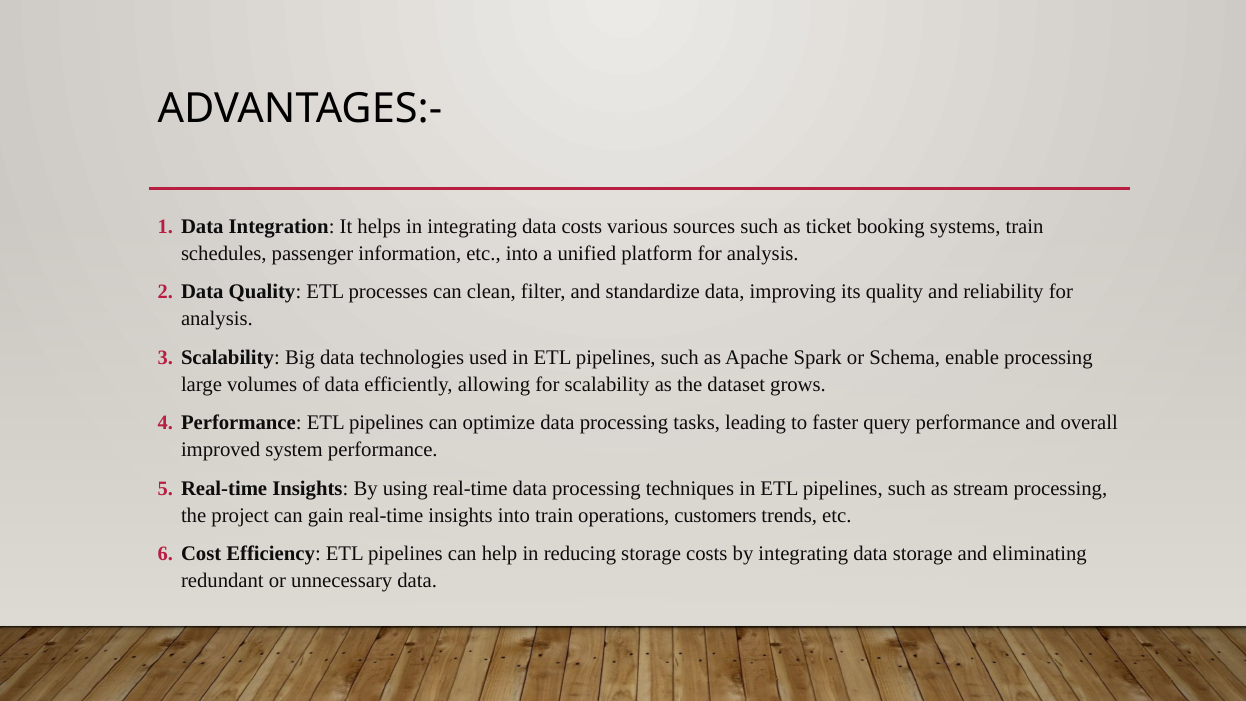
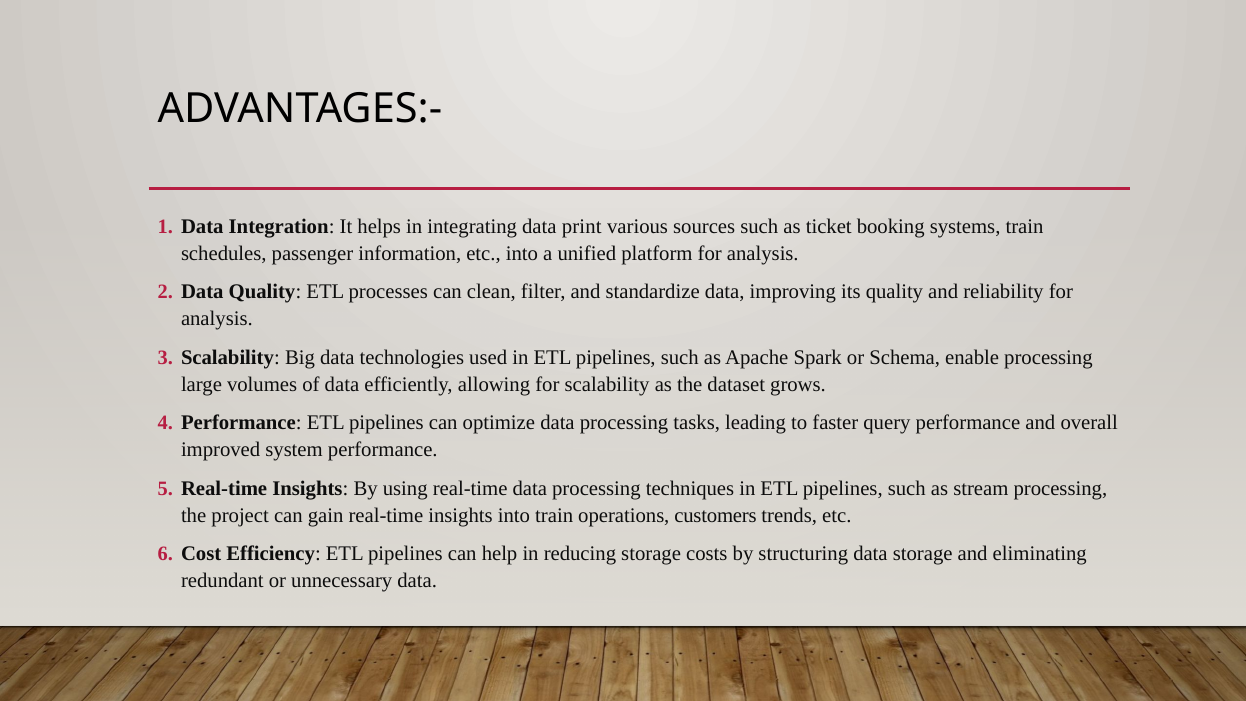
data costs: costs -> print (582, 227)
by integrating: integrating -> structuring (803, 554)
